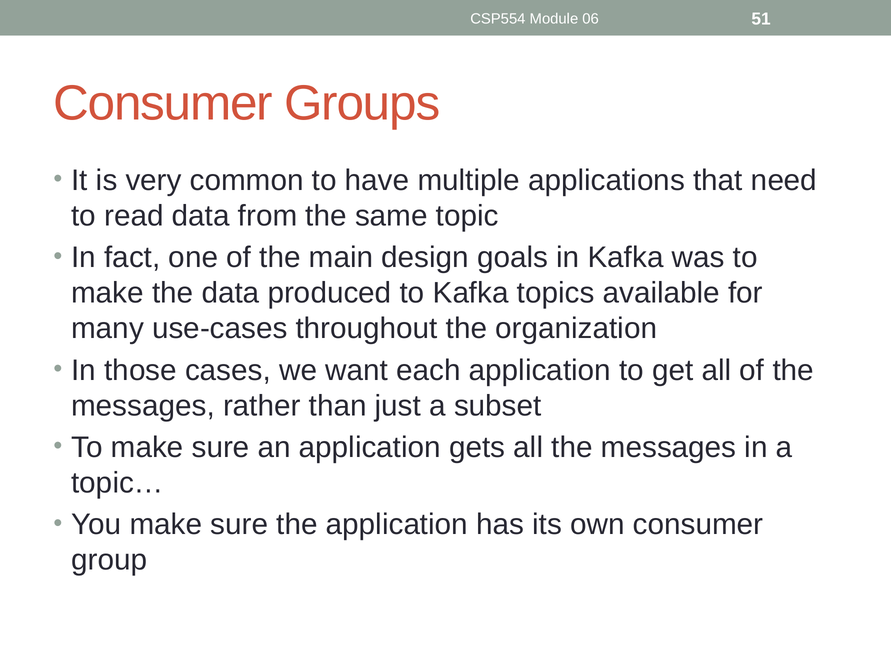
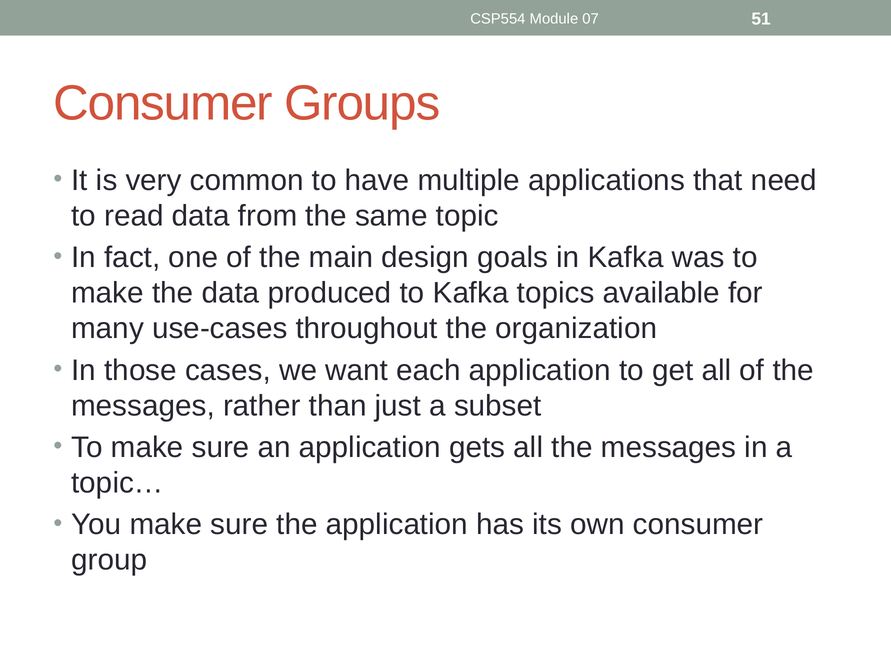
06: 06 -> 07 (591, 19)
